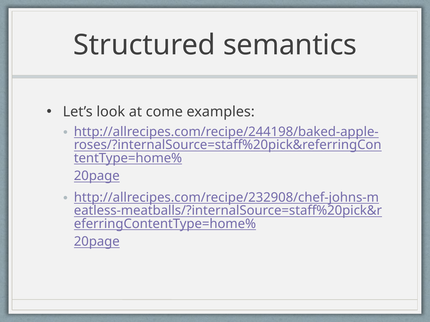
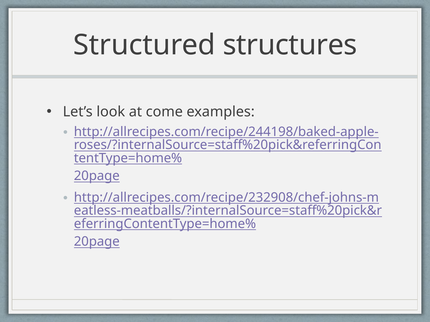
semantics: semantics -> structures (290, 45)
